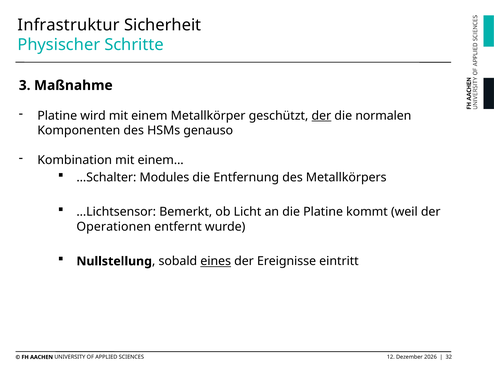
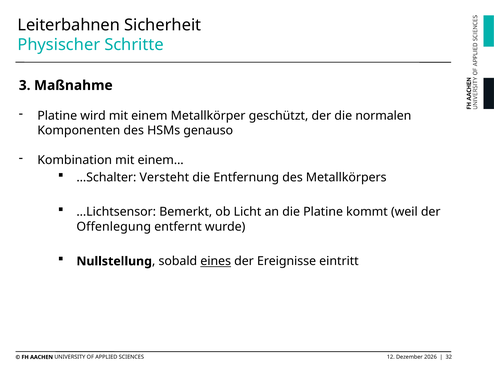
Infrastruktur: Infrastruktur -> Leiterbahnen (69, 25)
der underline: present -> none (321, 116)
Modules: Modules -> Versteht (164, 178)
Operationen: Operationen -> Offenlegung (114, 227)
